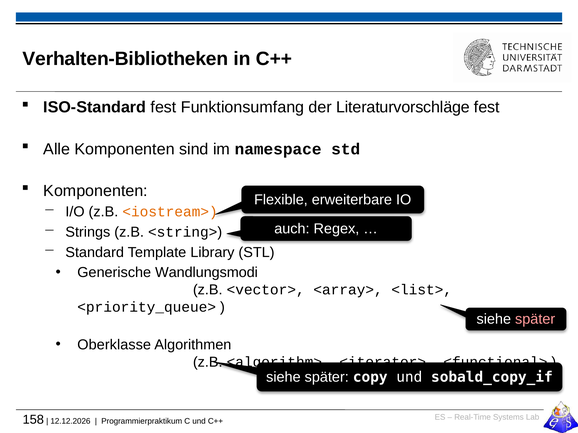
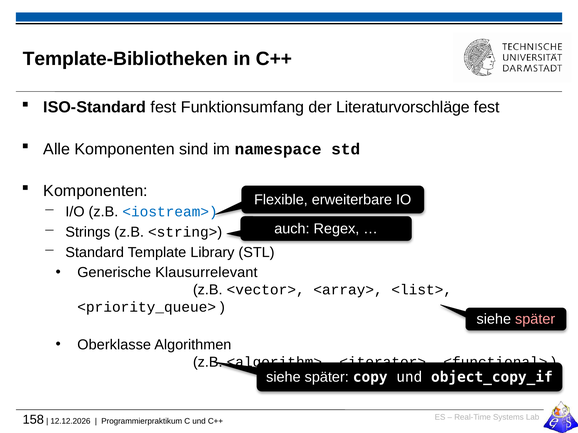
Verhalten-Bibliotheken: Verhalten-Bibliotheken -> Template-Bibliotheken (125, 59)
<iostream> colour: orange -> blue (170, 212)
Wandlungsmodi: Wandlungsmodi -> Klausurrelevant (206, 273)
sobald_copy_if: sobald_copy_if -> object_copy_if (492, 377)
